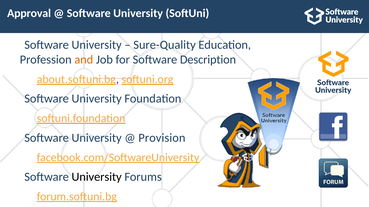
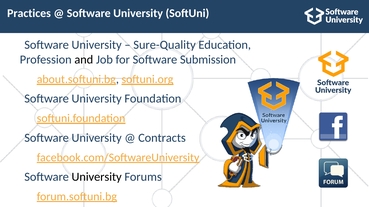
Approval: Approval -> Practices (29, 13)
and colour: orange -> black (84, 60)
Description: Description -> Submission (208, 60)
Provision: Provision -> Contracts (162, 138)
